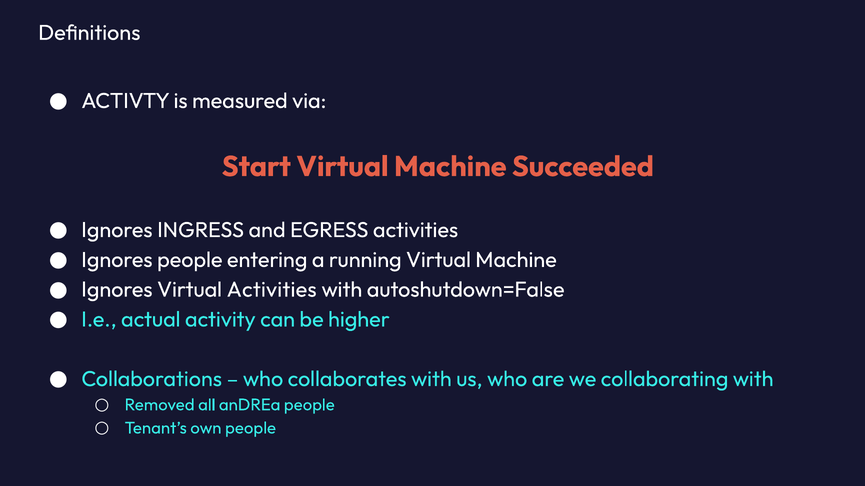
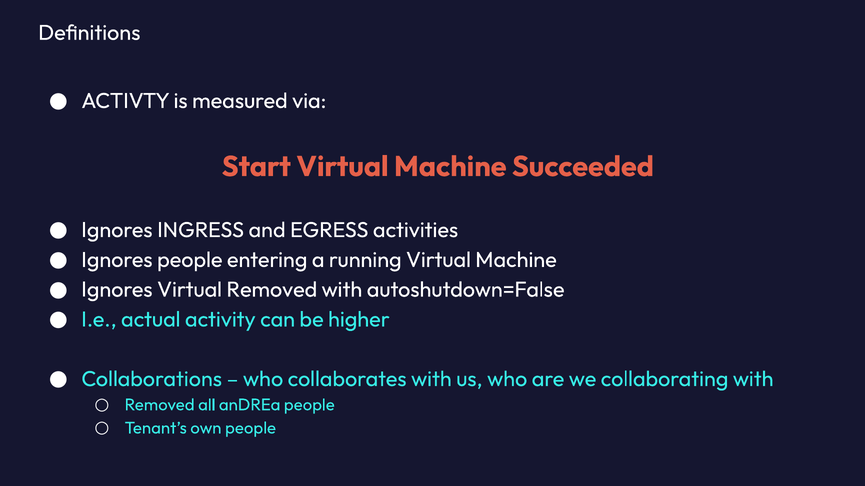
Virtual Activities: Activities -> Removed (272, 290)
